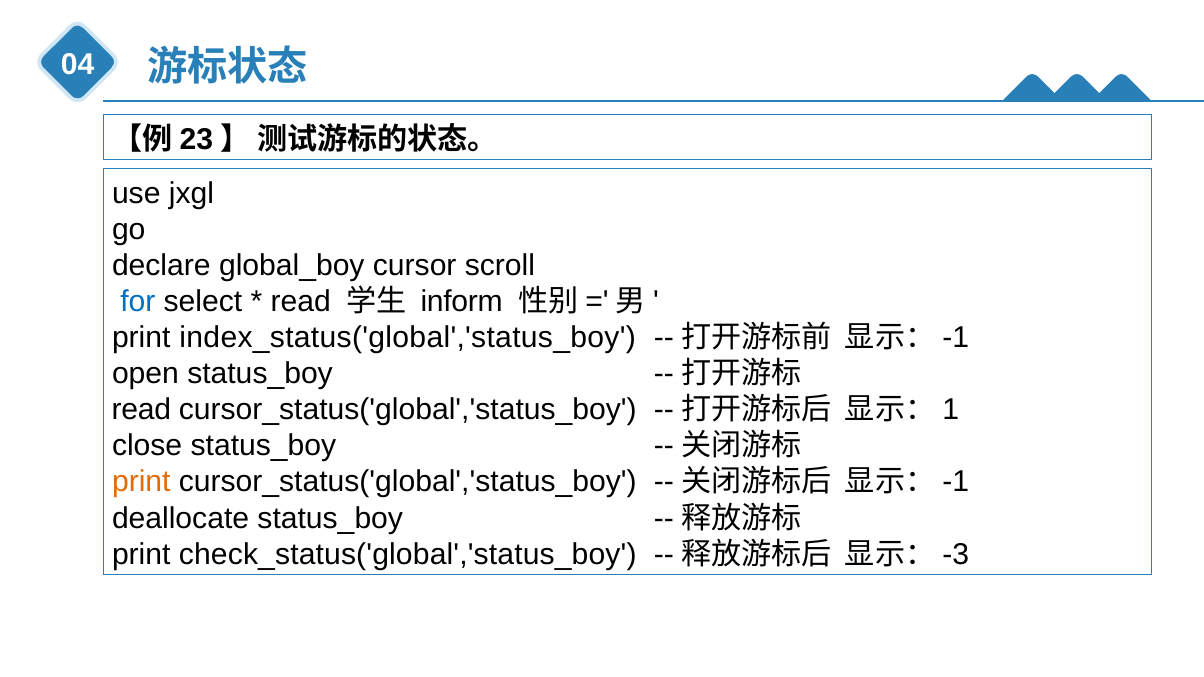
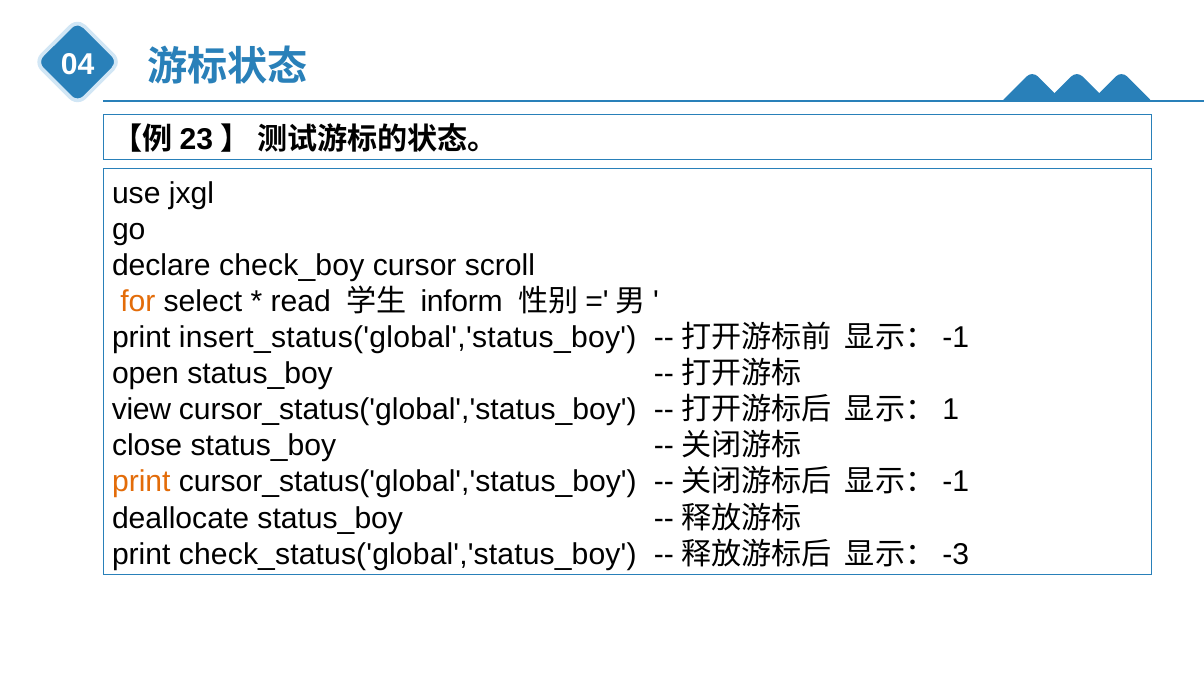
global_boy: global_boy -> check_boy (292, 266)
for colour: blue -> orange (138, 302)
index_status('global','status_boy: index_status('global','status_boy -> insert_status('global','status_boy (408, 338)
read: read -> view (141, 410)
